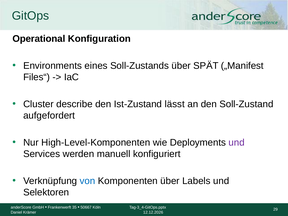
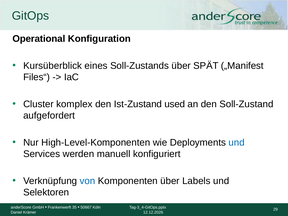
Environments: Environments -> Kursüberblick (53, 66)
describe: describe -> komplex (74, 104)
lässt: lässt -> used (175, 104)
und colour: purple -> blue (237, 142)
